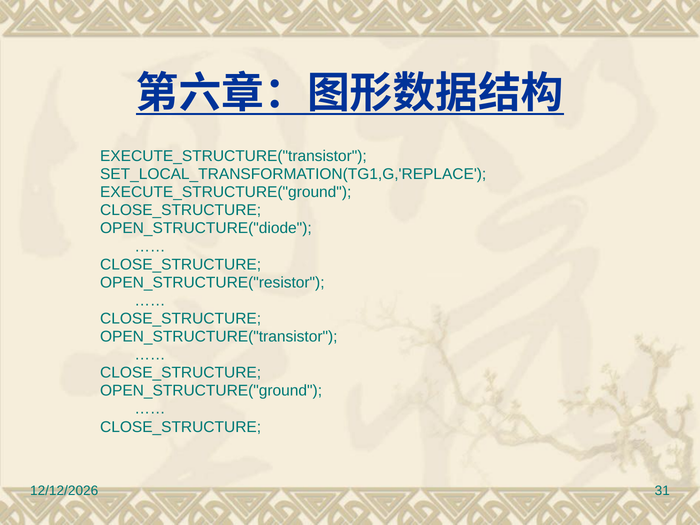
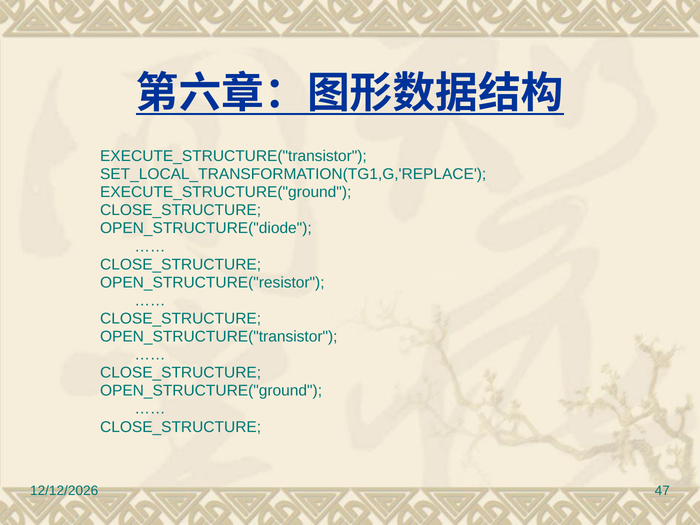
31: 31 -> 47 (662, 491)
